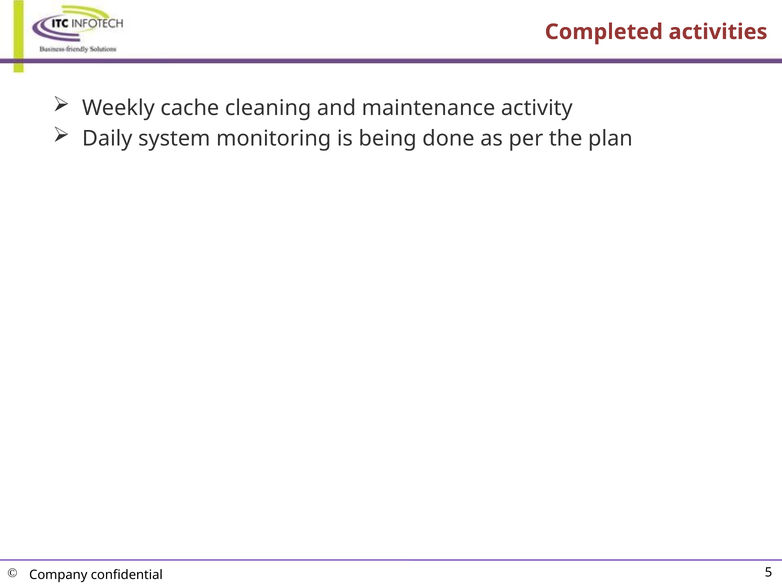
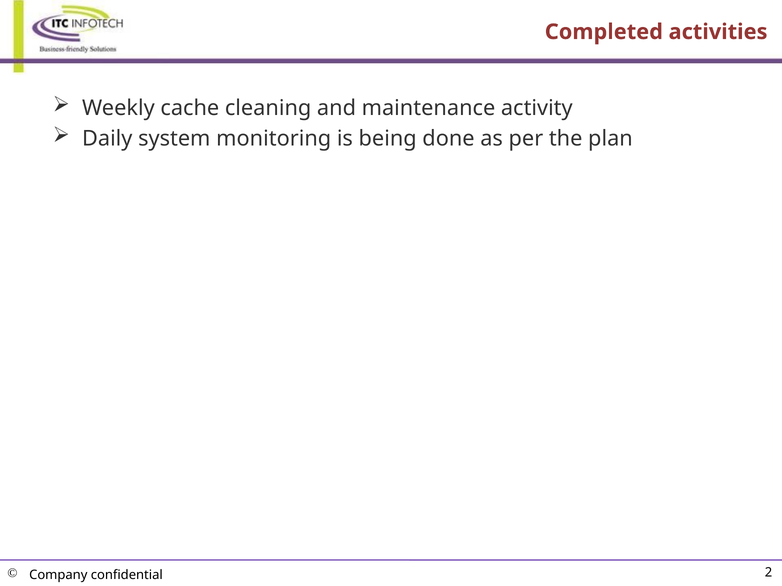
5: 5 -> 2 (769, 573)
